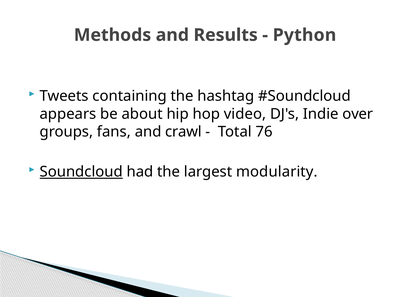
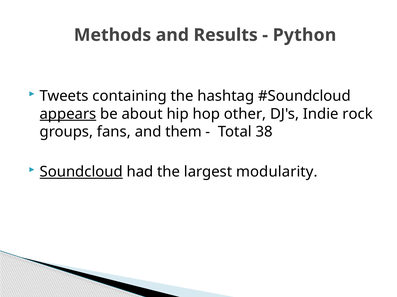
appears underline: none -> present (68, 114)
video: video -> other (245, 114)
over: over -> rock (358, 114)
crawl: crawl -> them (184, 132)
76: 76 -> 38 (264, 132)
